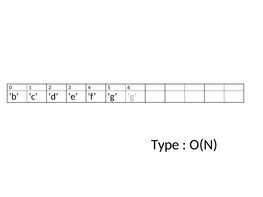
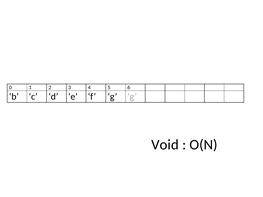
Type: Type -> Void (165, 145)
